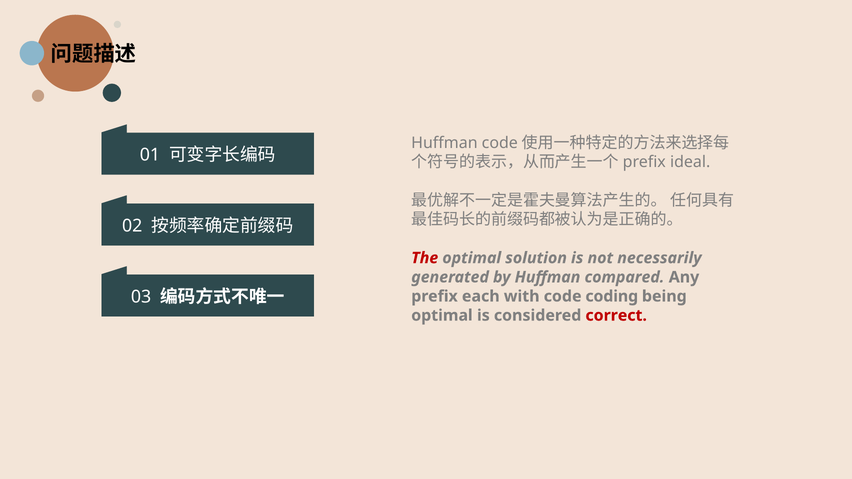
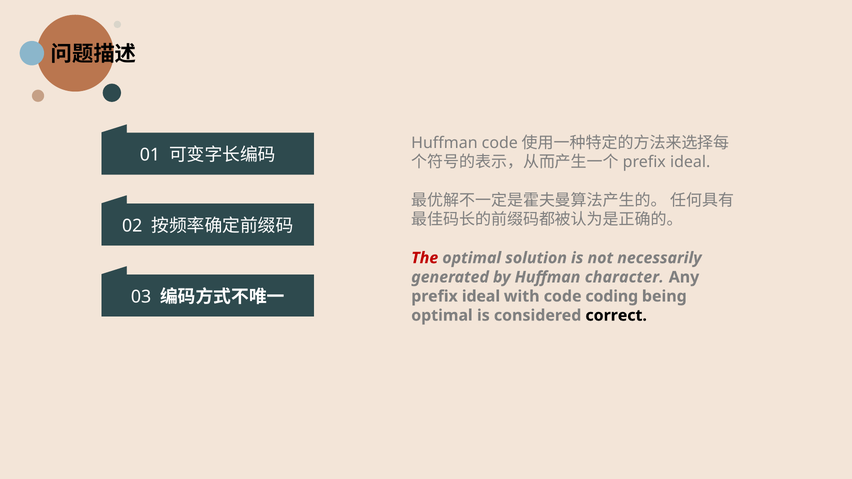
compared: compared -> character (624, 277)
prefix each: each -> ideal (481, 296)
correct colour: red -> black (616, 316)
